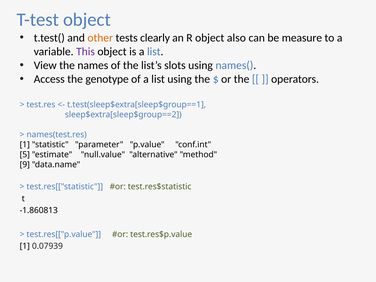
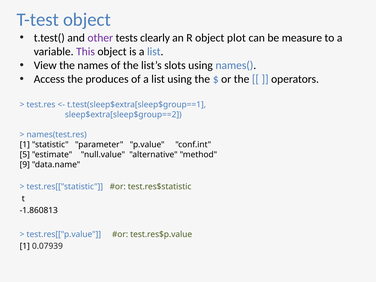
other colour: orange -> purple (100, 38)
also: also -> plot (236, 38)
genotype: genotype -> produces (107, 79)
